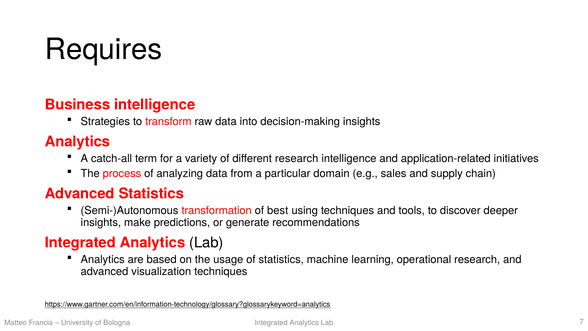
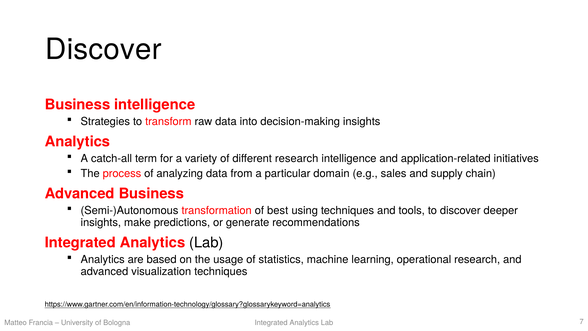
Requires: Requires -> Discover (103, 49)
Advanced Statistics: Statistics -> Business (151, 193)
